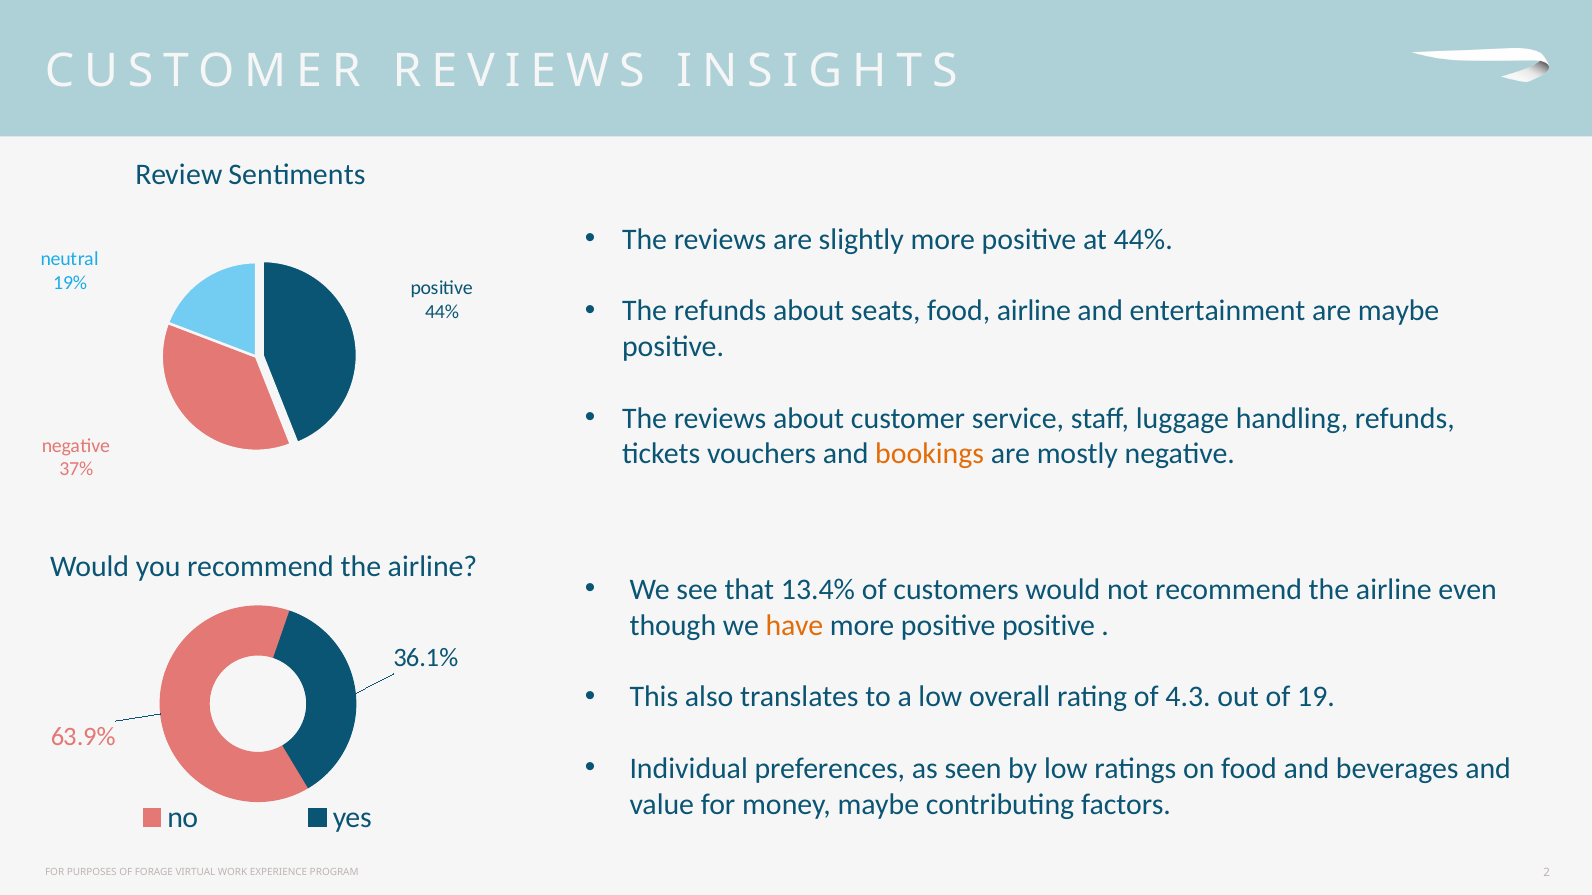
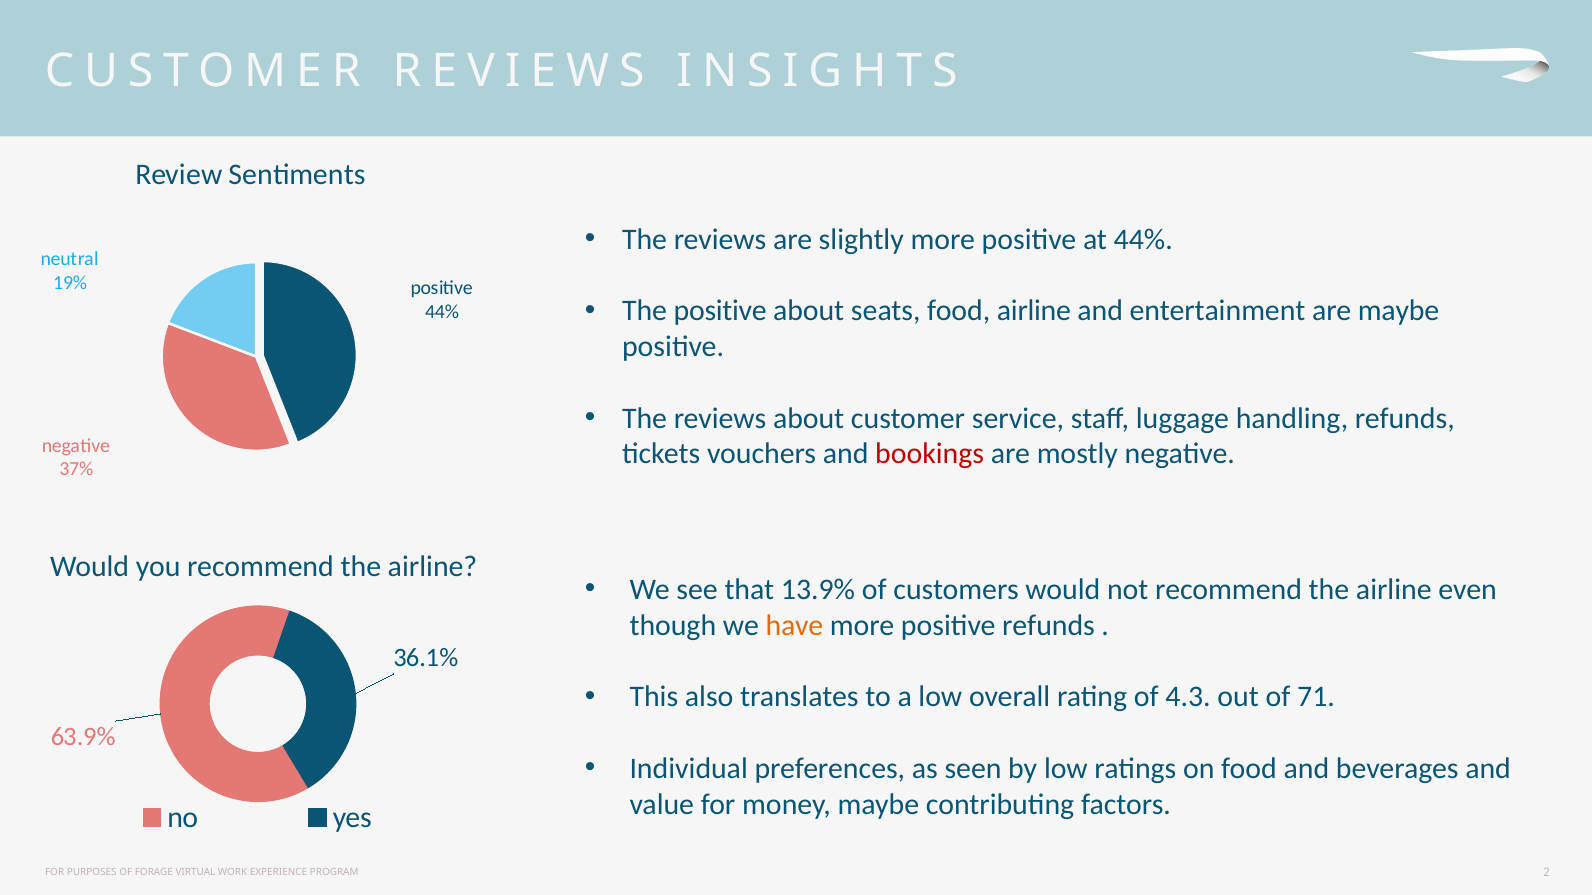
The refunds: refunds -> positive (720, 311)
bookings colour: orange -> red (930, 454)
13.4%: 13.4% -> 13.9% (818, 590)
positive positive: positive -> refunds (1048, 626)
19: 19 -> 71 (1316, 697)
